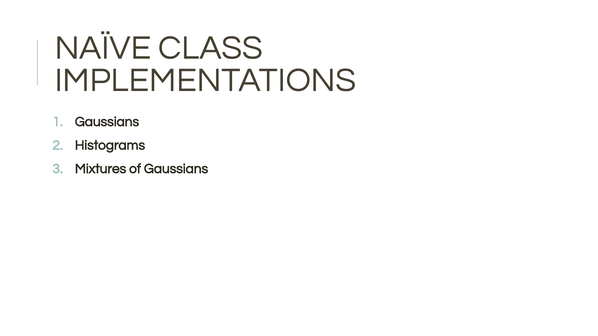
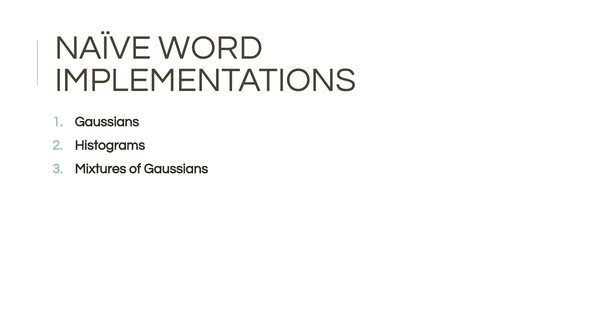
CLASS: CLASS -> WORD (210, 48)
